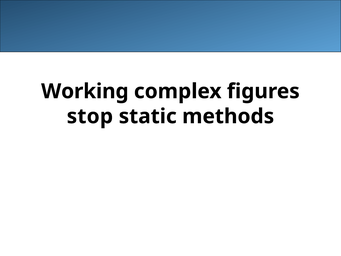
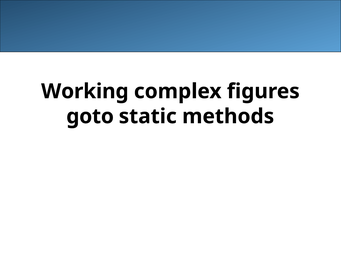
stop: stop -> goto (90, 116)
